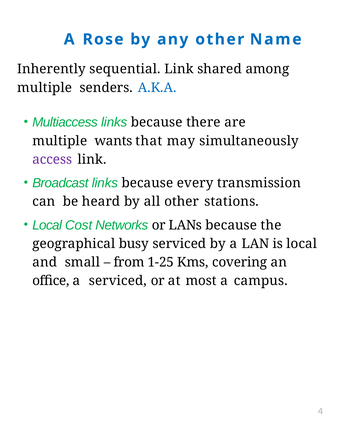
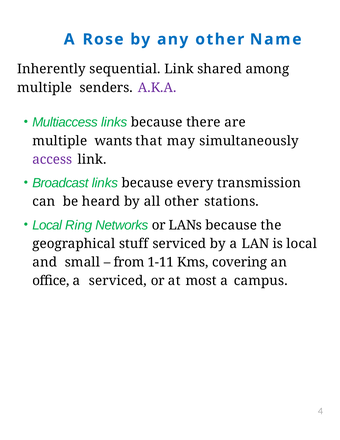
A.K.A colour: blue -> purple (157, 88)
Cost: Cost -> Ring (79, 225)
busy: busy -> stuff (134, 244)
1-25: 1-25 -> 1-11 (161, 262)
